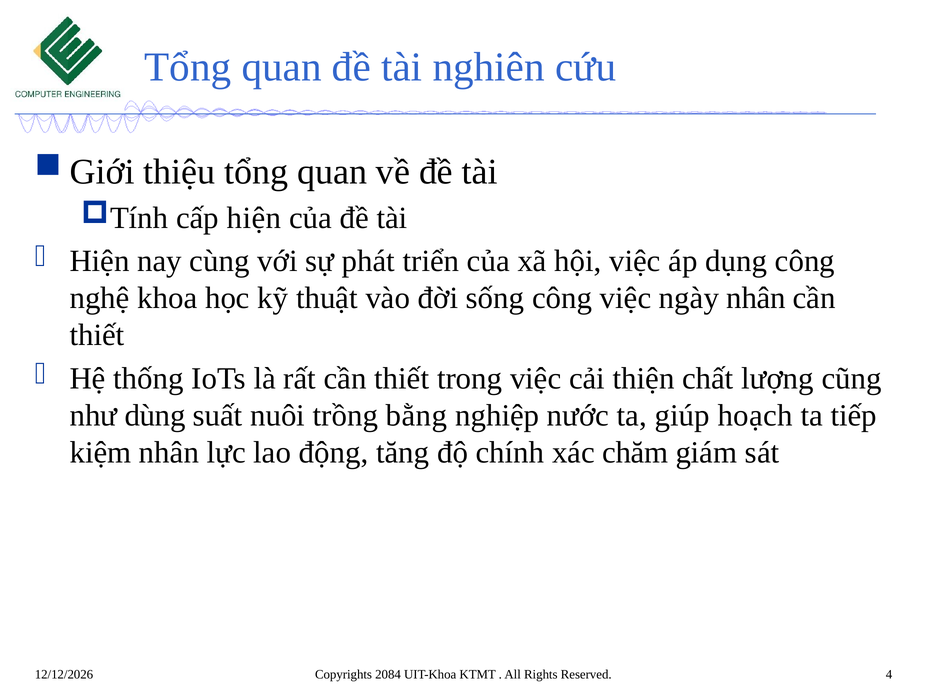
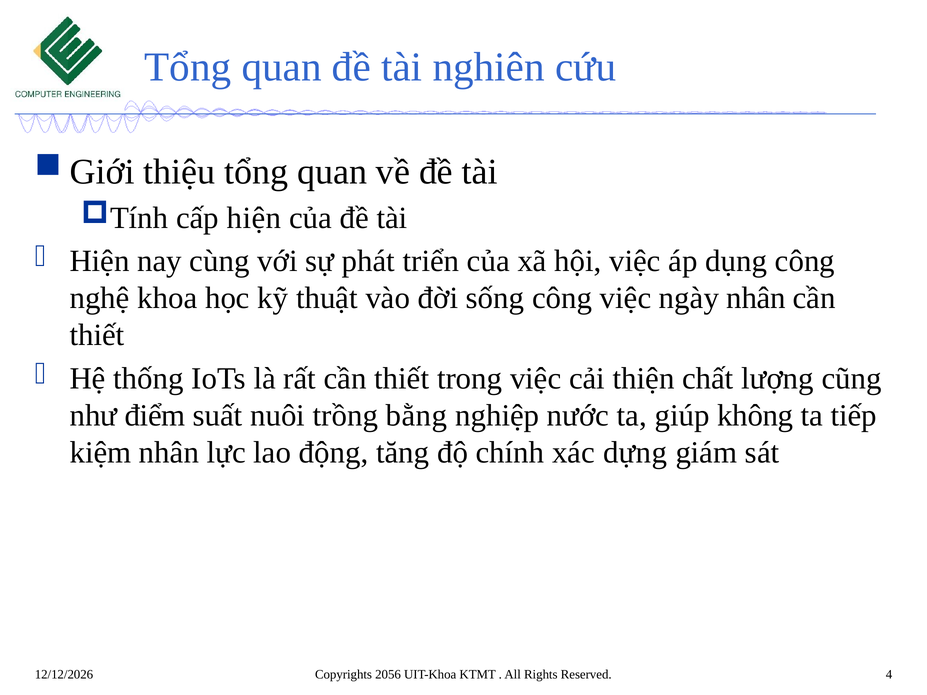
dùng: dùng -> điểm (155, 416)
hoạch: hoạch -> không (755, 416)
chăm: chăm -> dựng (635, 453)
2084: 2084 -> 2056 (388, 675)
